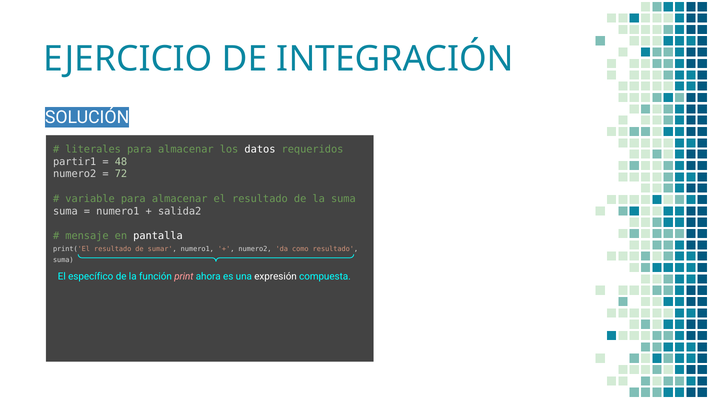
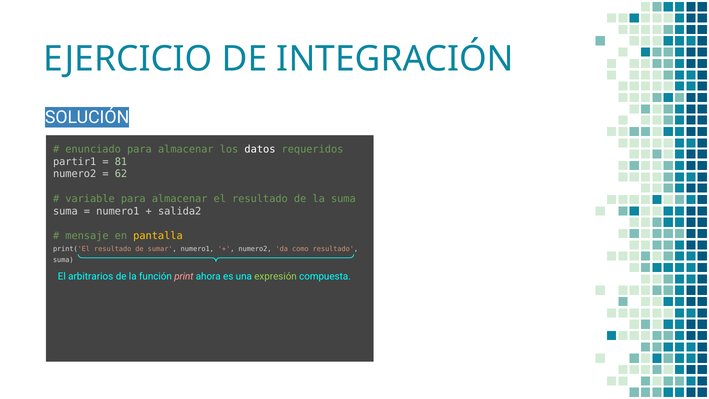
literales: literales -> enunciado (93, 149)
48: 48 -> 81 (121, 162)
72: 72 -> 62 (121, 174)
pantalla colour: white -> yellow (158, 236)
específico: específico -> arbitrarios (91, 277)
expresión colour: white -> light green (276, 277)
